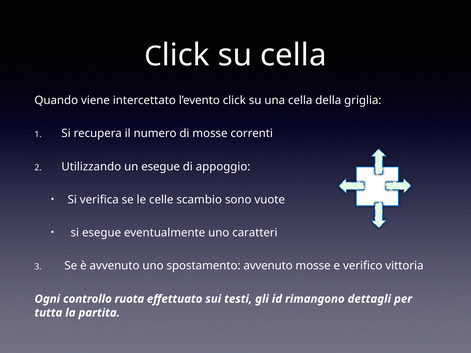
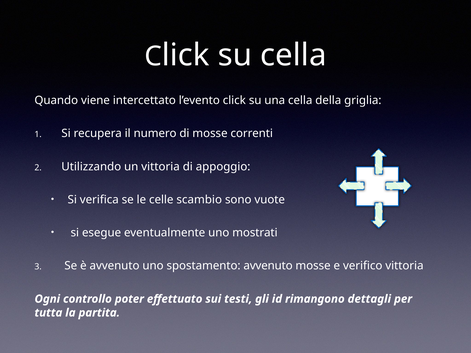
un esegue: esegue -> vittoria (161, 167)
caratteri: caratteri -> mostrati (255, 233)
ruota: ruota -> poter (129, 299)
